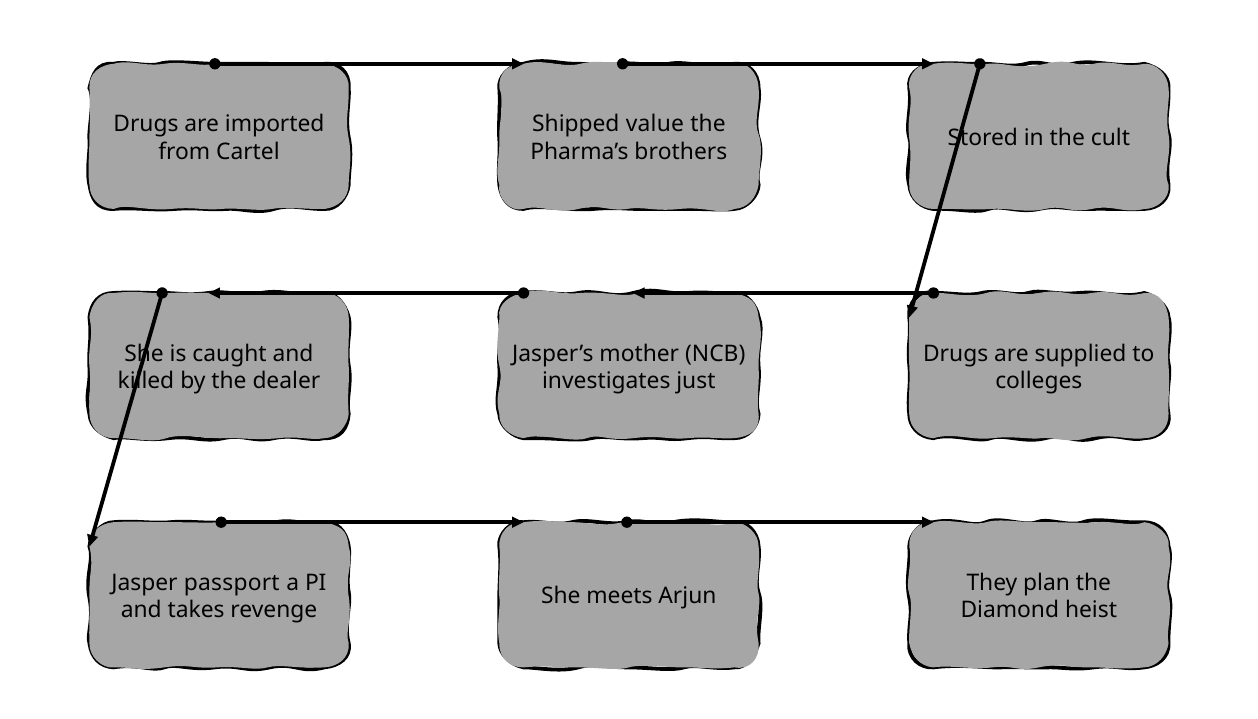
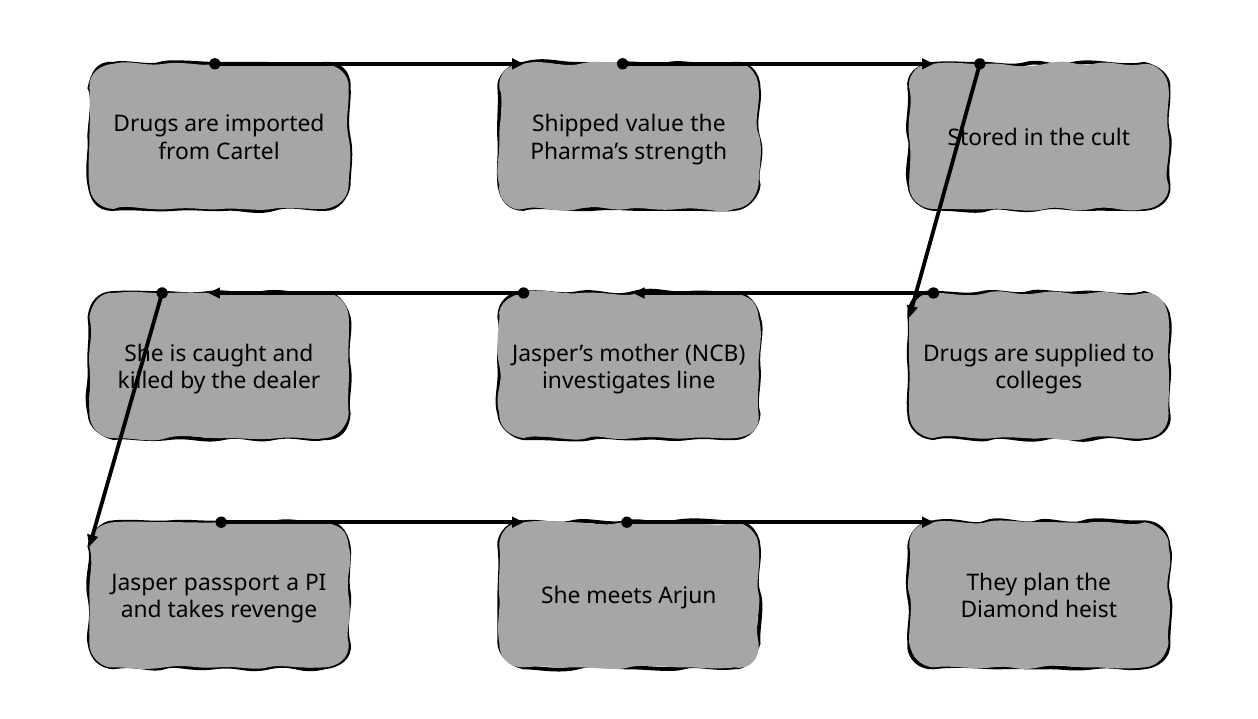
brothers: brothers -> strength (681, 152)
just: just -> line (696, 381)
